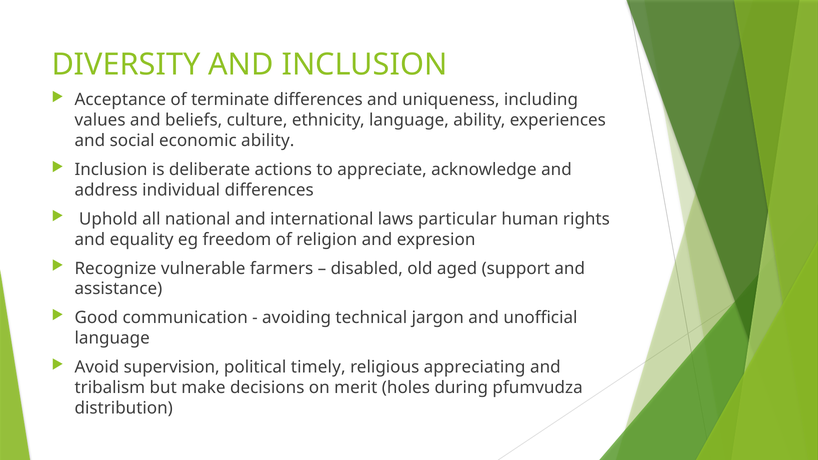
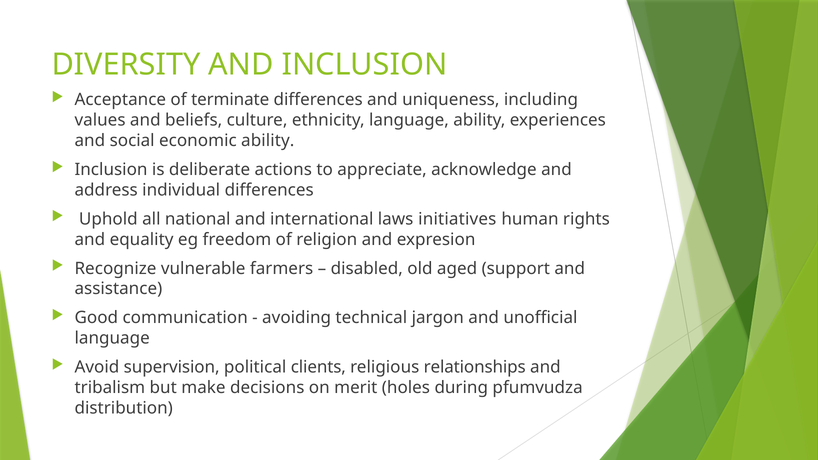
particular: particular -> initiatives (457, 219)
timely: timely -> clients (318, 367)
appreciating: appreciating -> relationships (475, 367)
